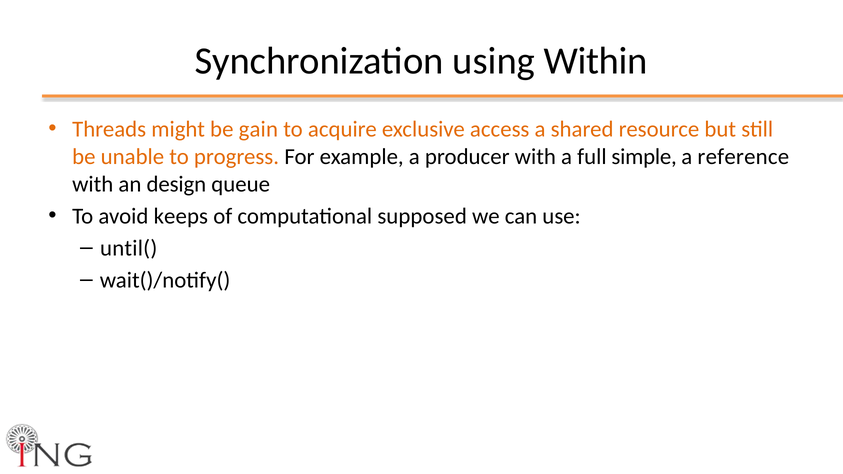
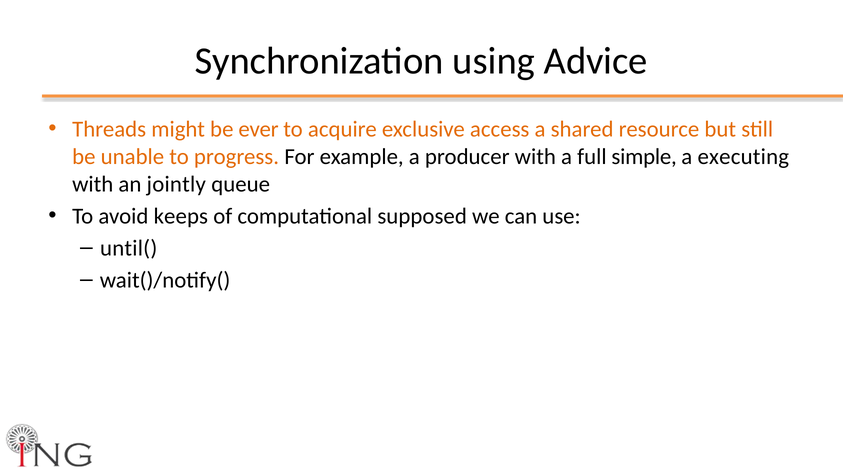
Within: Within -> Advice (596, 61)
gain: gain -> ever (259, 129)
reference: reference -> executing (743, 157)
design: design -> jointly (176, 184)
